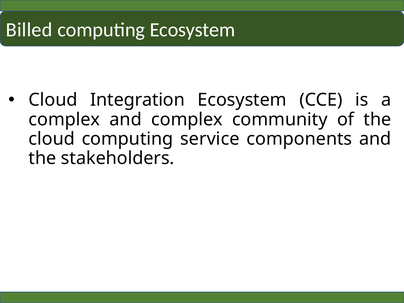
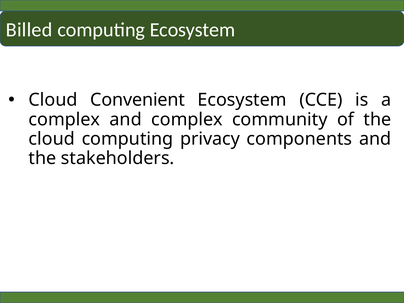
Integration: Integration -> Convenient (138, 100)
service: service -> privacy (210, 139)
